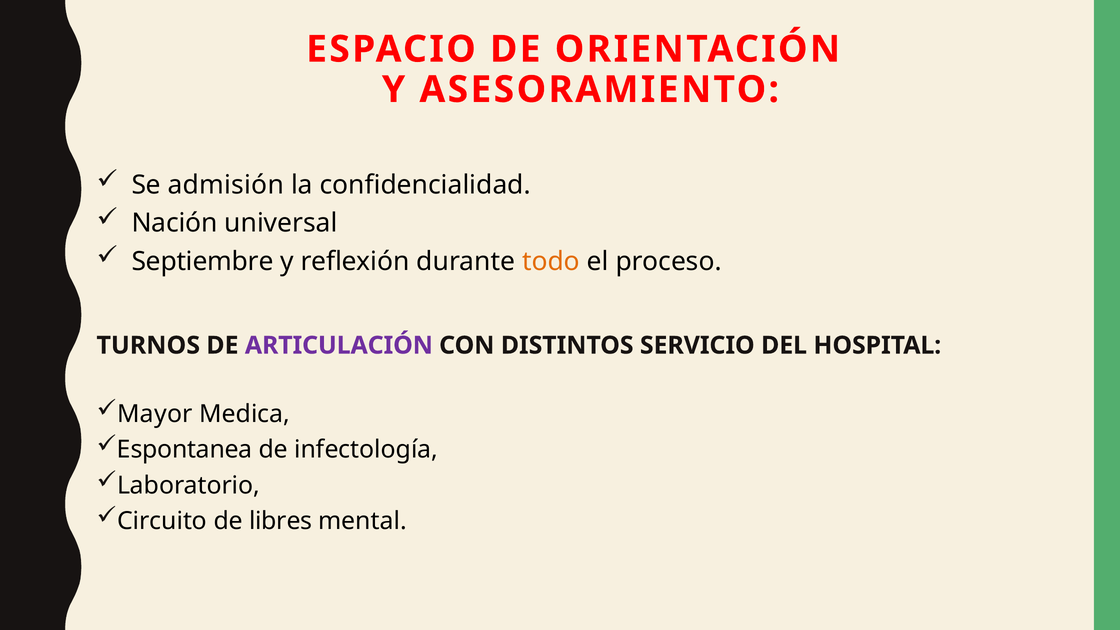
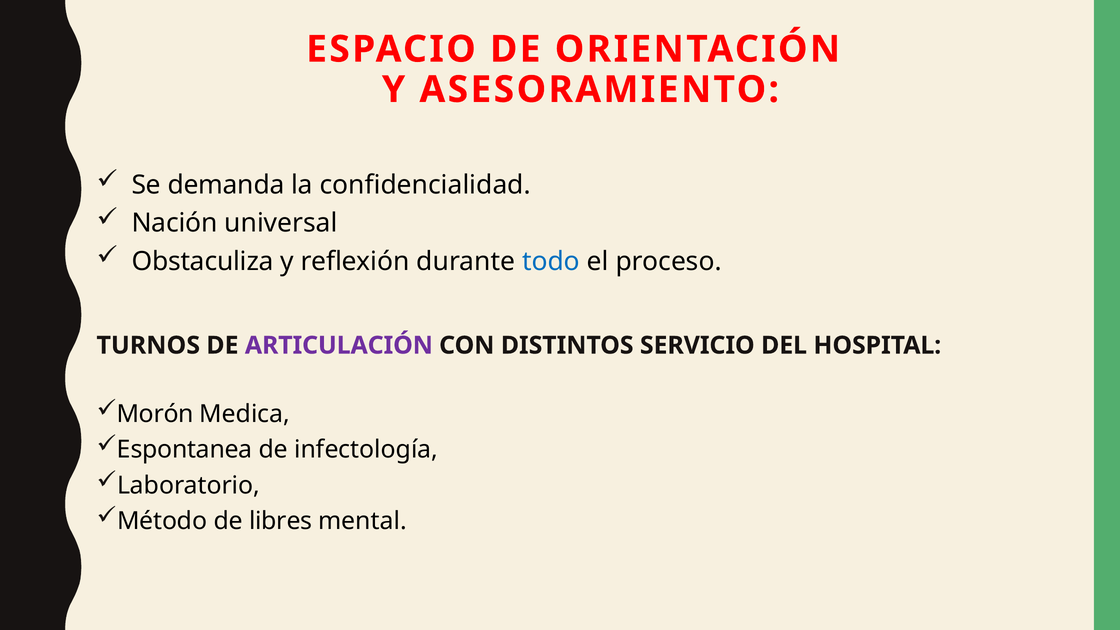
admisión: admisión -> demanda (226, 185)
Septiembre: Septiembre -> Obstaculiza (203, 261)
todo colour: orange -> blue (551, 261)
Mayor: Mayor -> Morón (155, 414)
Circuito: Circuito -> Método (162, 521)
